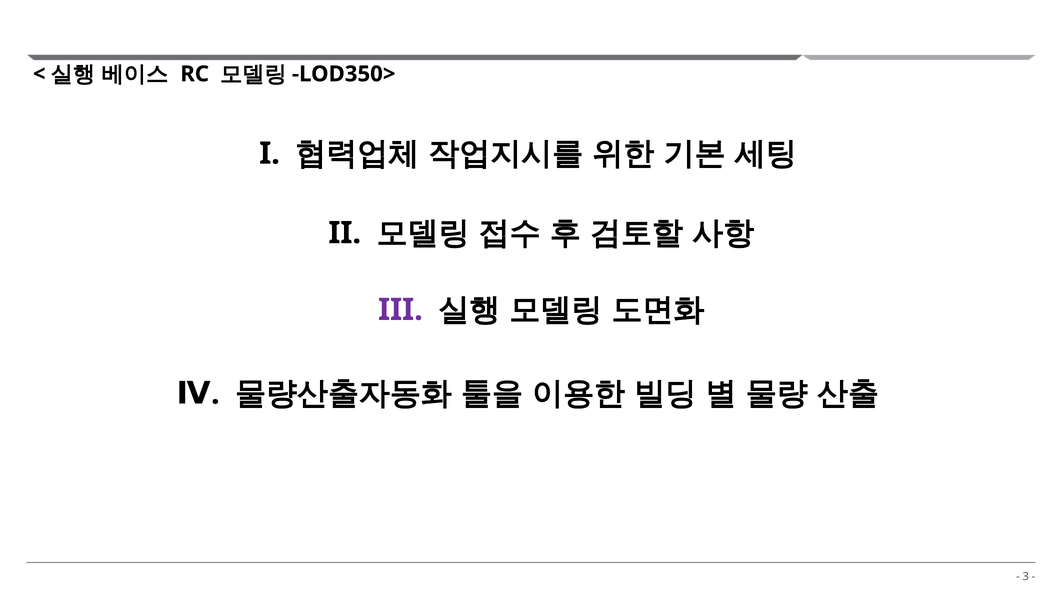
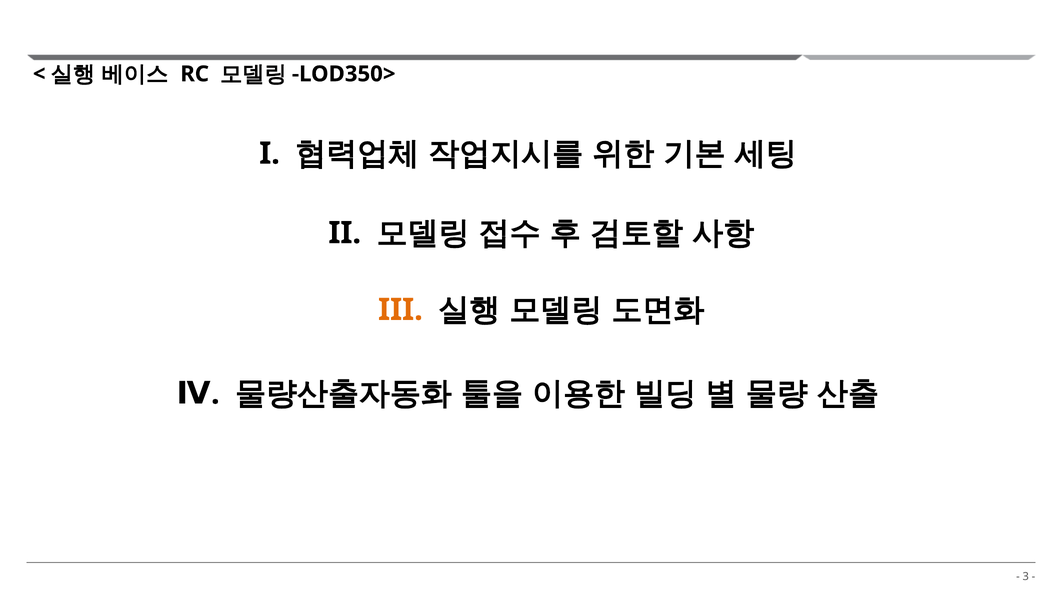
III colour: purple -> orange (400, 310)
